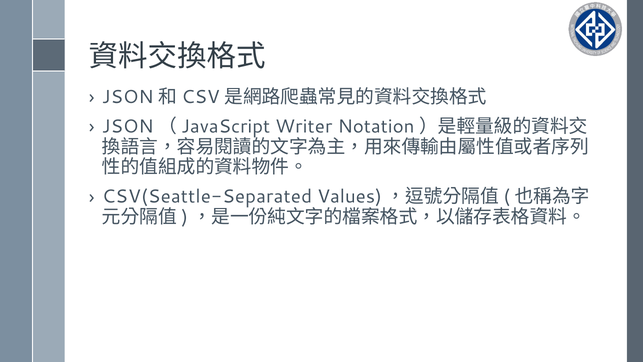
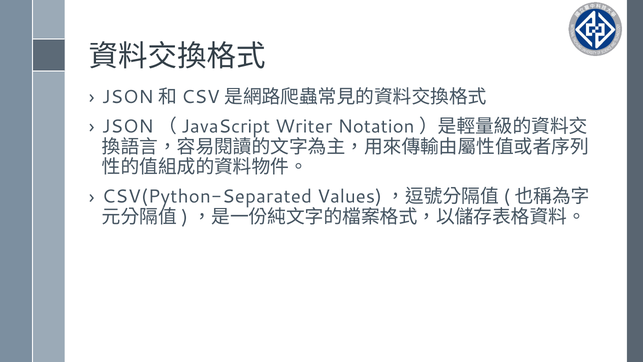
CSV(Seattle-Separated: CSV(Seattle-Separated -> CSV(Python-Separated (207, 197)
